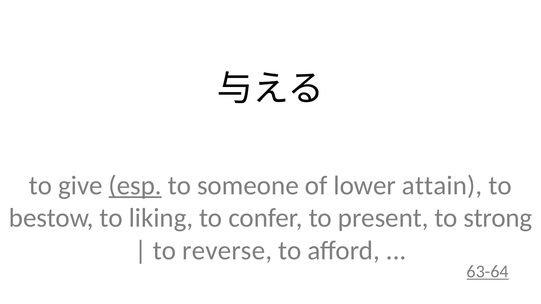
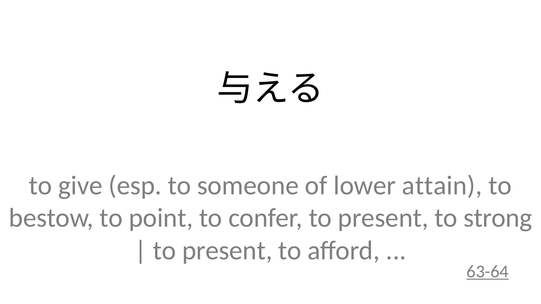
esp underline: present -> none (135, 186)
liking: liking -> point (161, 218)
reverse: reverse -> present (227, 251)
